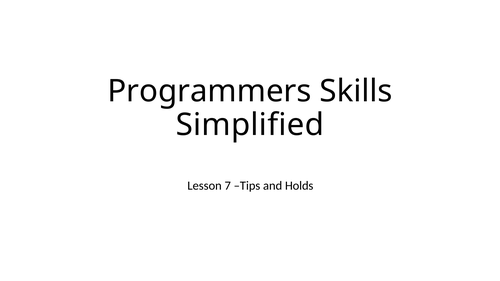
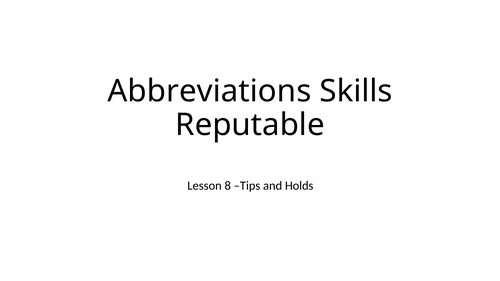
Programmers: Programmers -> Abbreviations (209, 91)
Simplified: Simplified -> Reputable (250, 125)
7: 7 -> 8 (228, 186)
